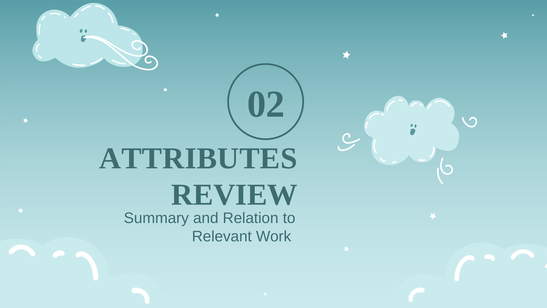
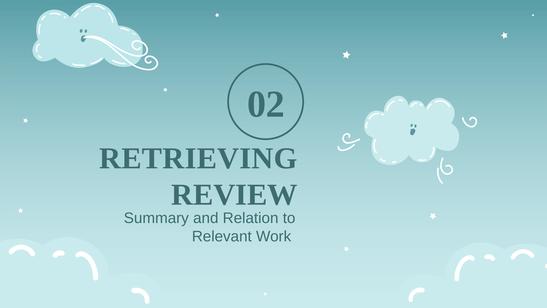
ATTRIBUTES: ATTRIBUTES -> RETRIEVING (198, 158)
